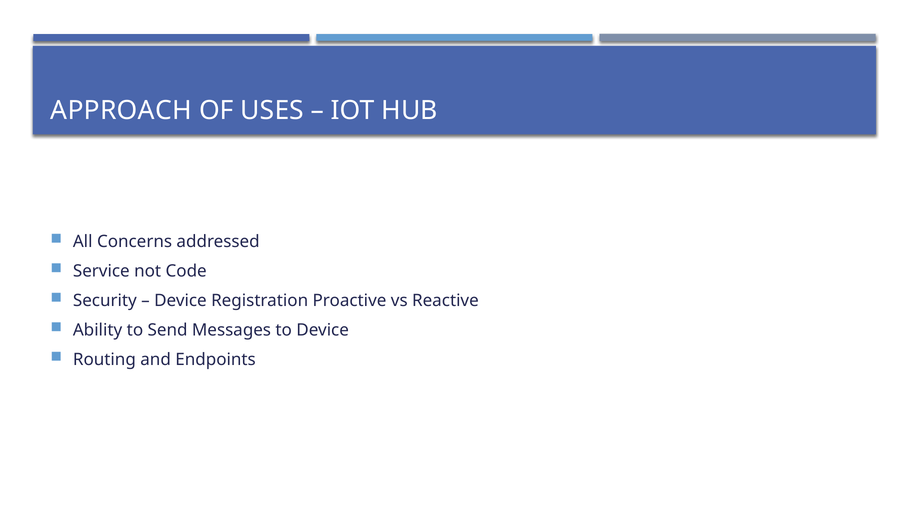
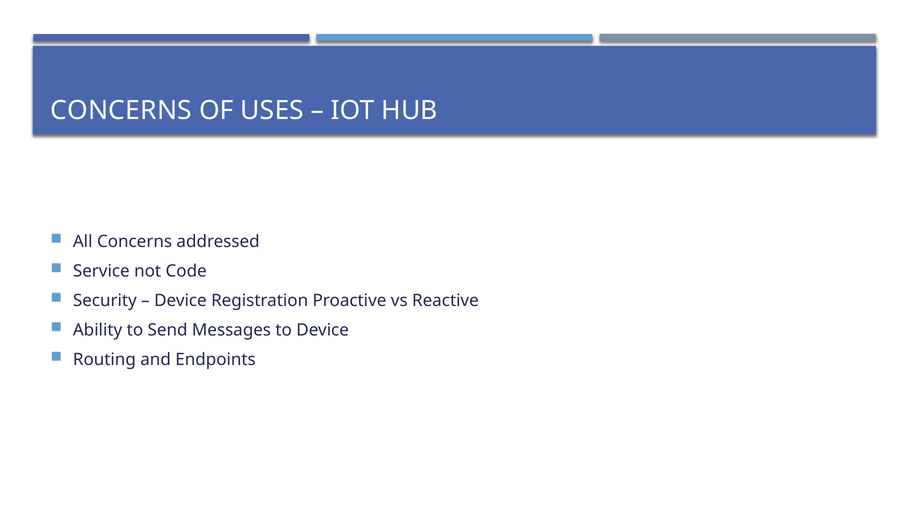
APPROACH: APPROACH -> CONCERNS (121, 110)
